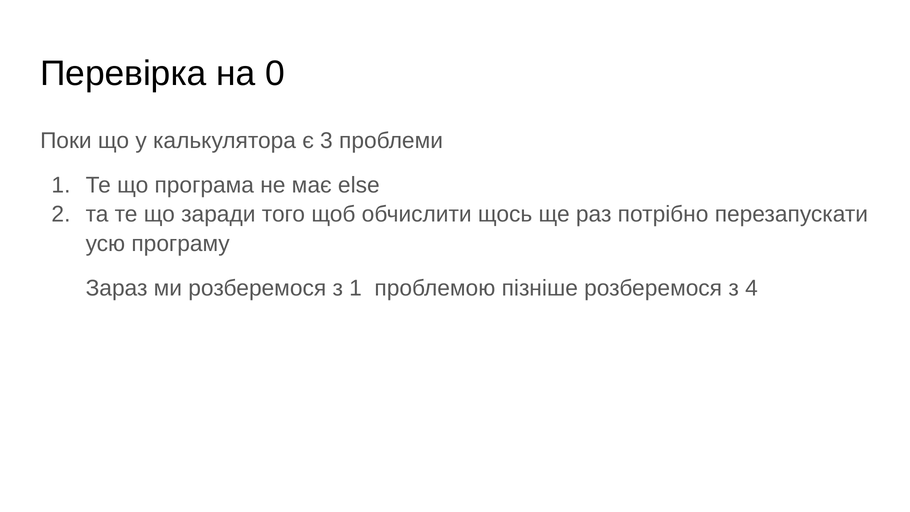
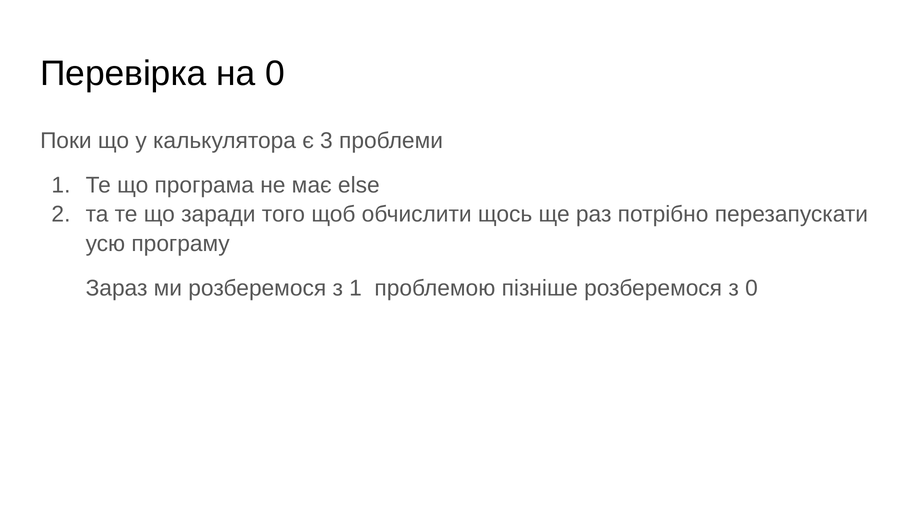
з 4: 4 -> 0 (751, 288)
